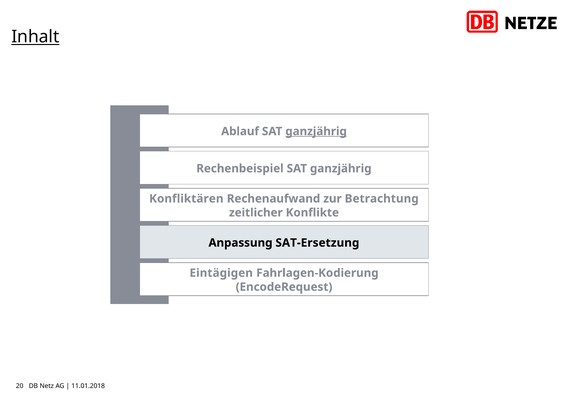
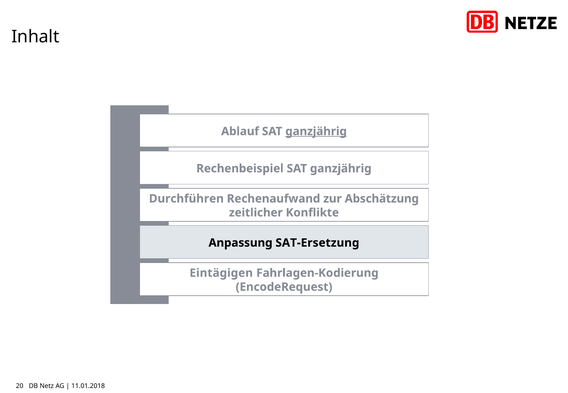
Inhalt underline: present -> none (35, 37)
Konfliktären: Konfliktären -> Durchführen (186, 199)
Betrachtung: Betrachtung -> Abschätzung (382, 199)
